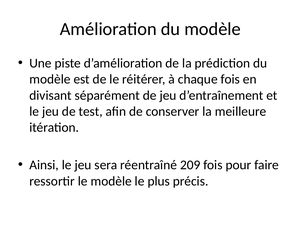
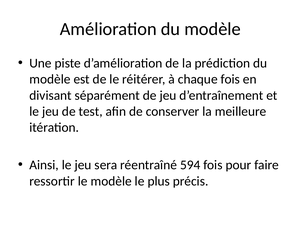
209: 209 -> 594 (190, 165)
